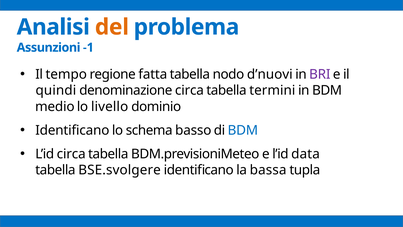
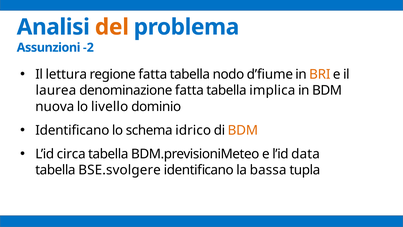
-1: -1 -> -2 (88, 48)
tempo: tempo -> lettura (66, 74)
d’nuovi: d’nuovi -> d’fiume (270, 74)
BRI colour: purple -> orange (320, 74)
quindi: quindi -> laurea (56, 90)
denominazione circa: circa -> fatta (189, 90)
termini: termini -> implica (272, 90)
medio: medio -> nuova (55, 106)
basso: basso -> idrico (193, 130)
BDM colour: blue -> orange (243, 130)
